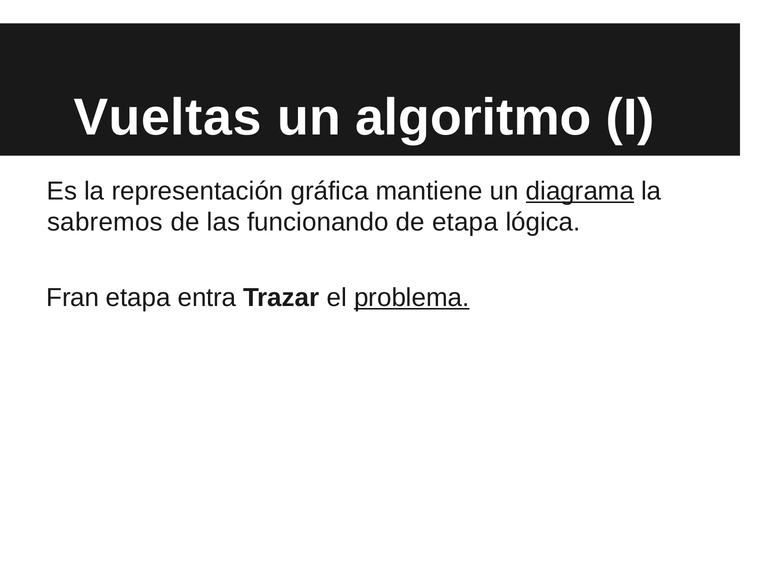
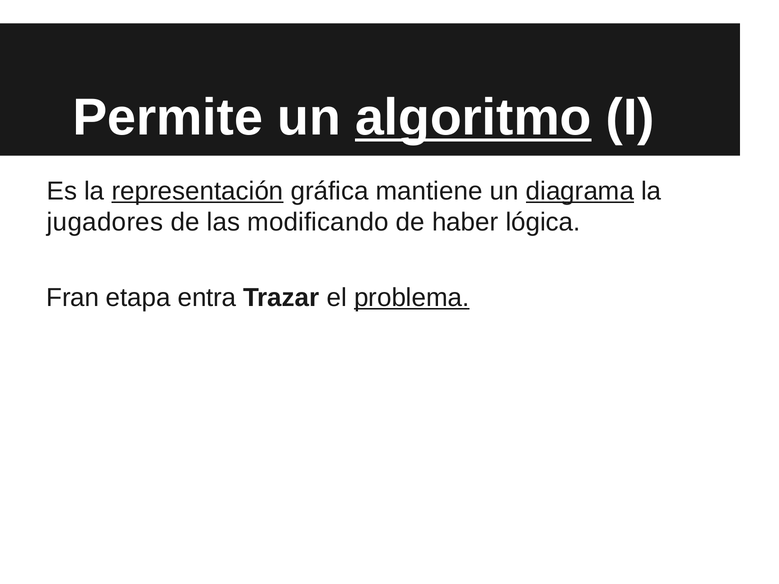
Vueltas: Vueltas -> Permite (168, 118)
algoritmo underline: none -> present (473, 118)
representación underline: none -> present (198, 191)
sabremos: sabremos -> jugadores (105, 222)
funcionando: funcionando -> modificando (318, 222)
de etapa: etapa -> haber (465, 222)
